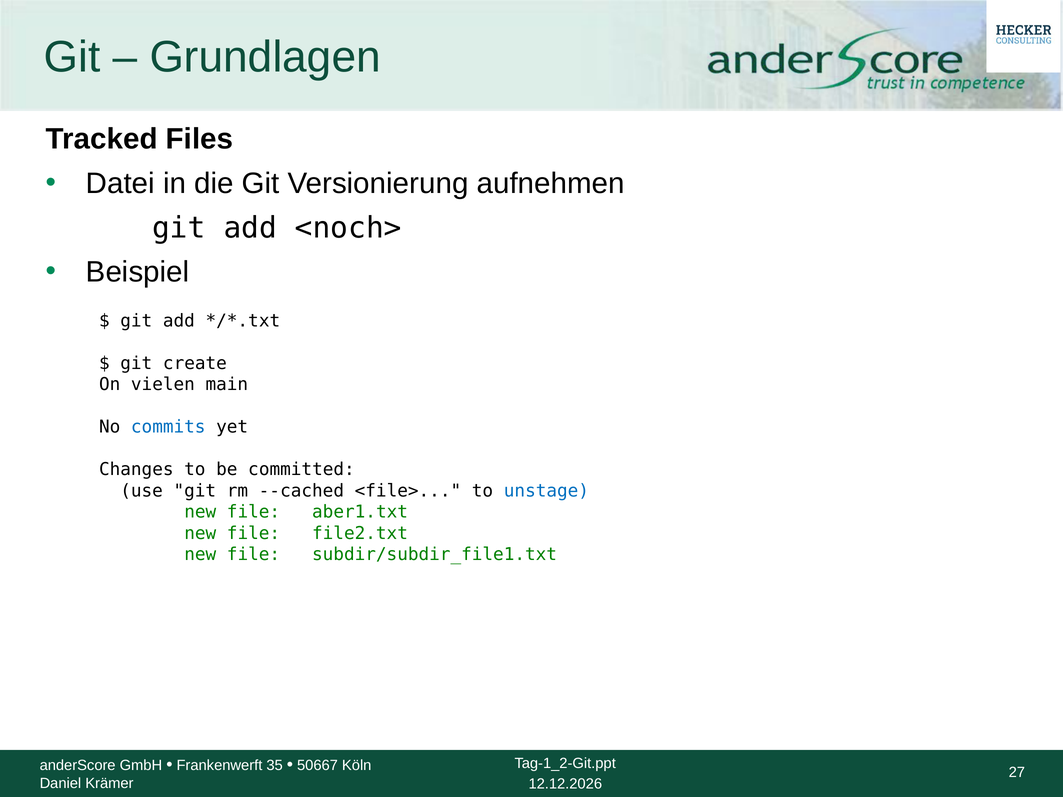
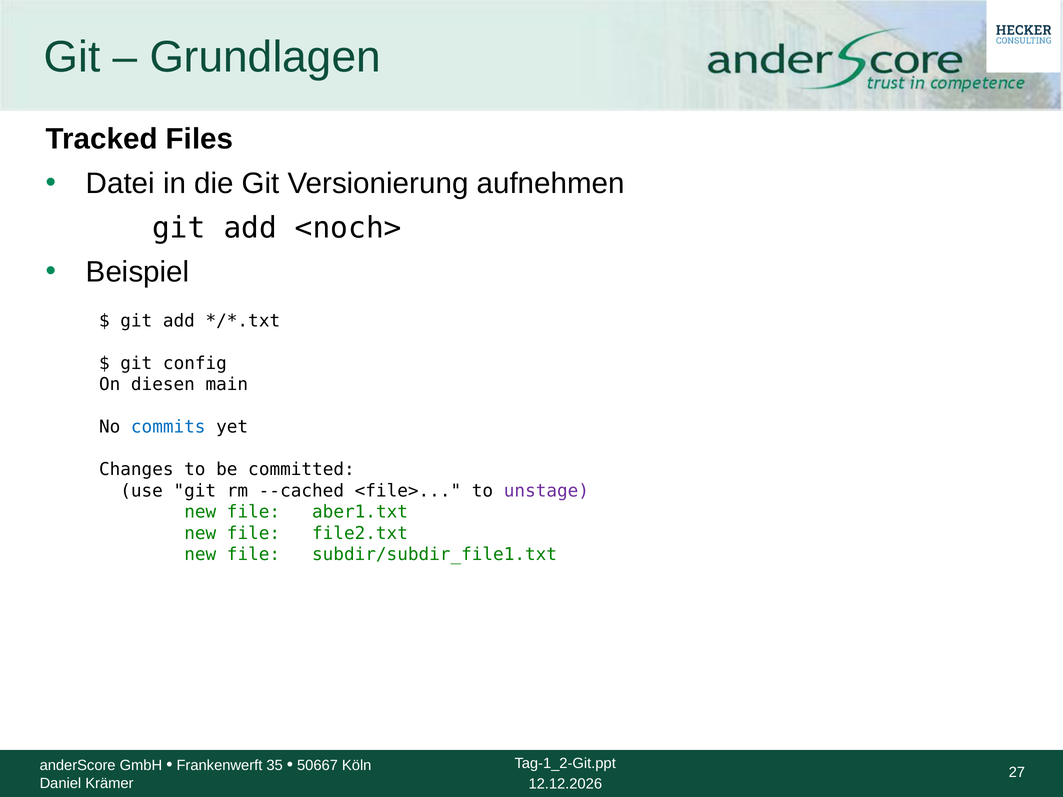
create: create -> config (195, 363)
vielen: vielen -> diesen (163, 385)
unstage colour: blue -> purple (546, 491)
